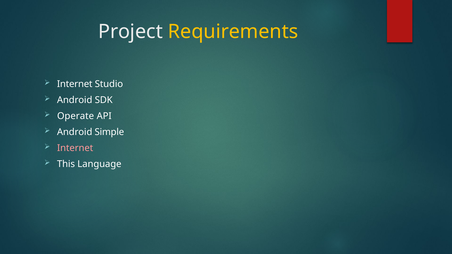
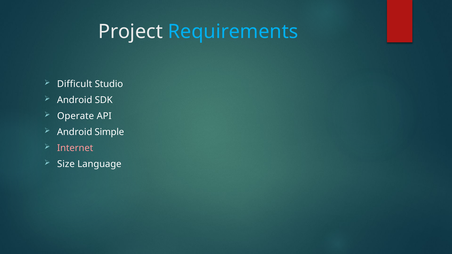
Requirements colour: yellow -> light blue (233, 32)
Internet: Internet -> Difficult (75, 84)
This: This -> Size (66, 164)
